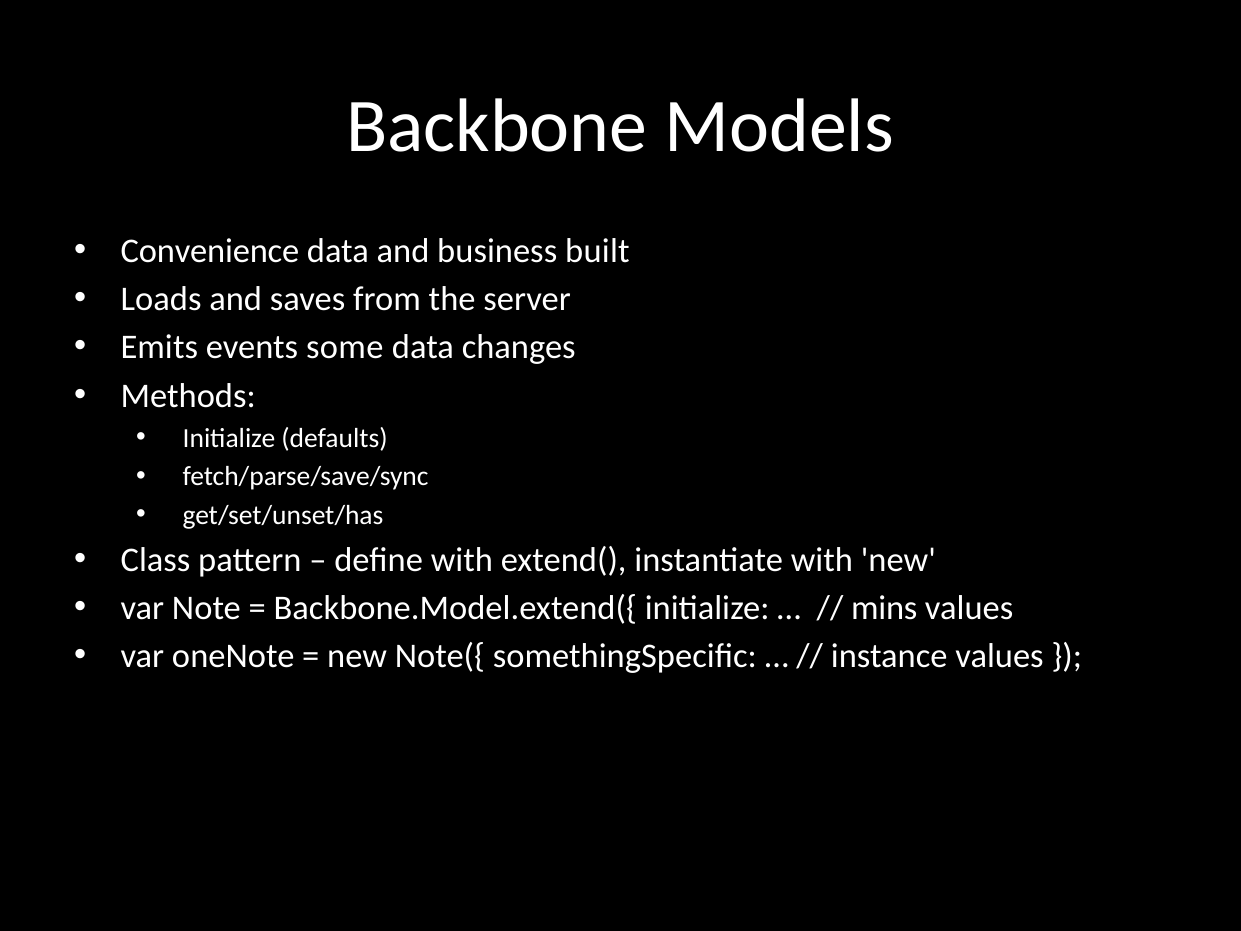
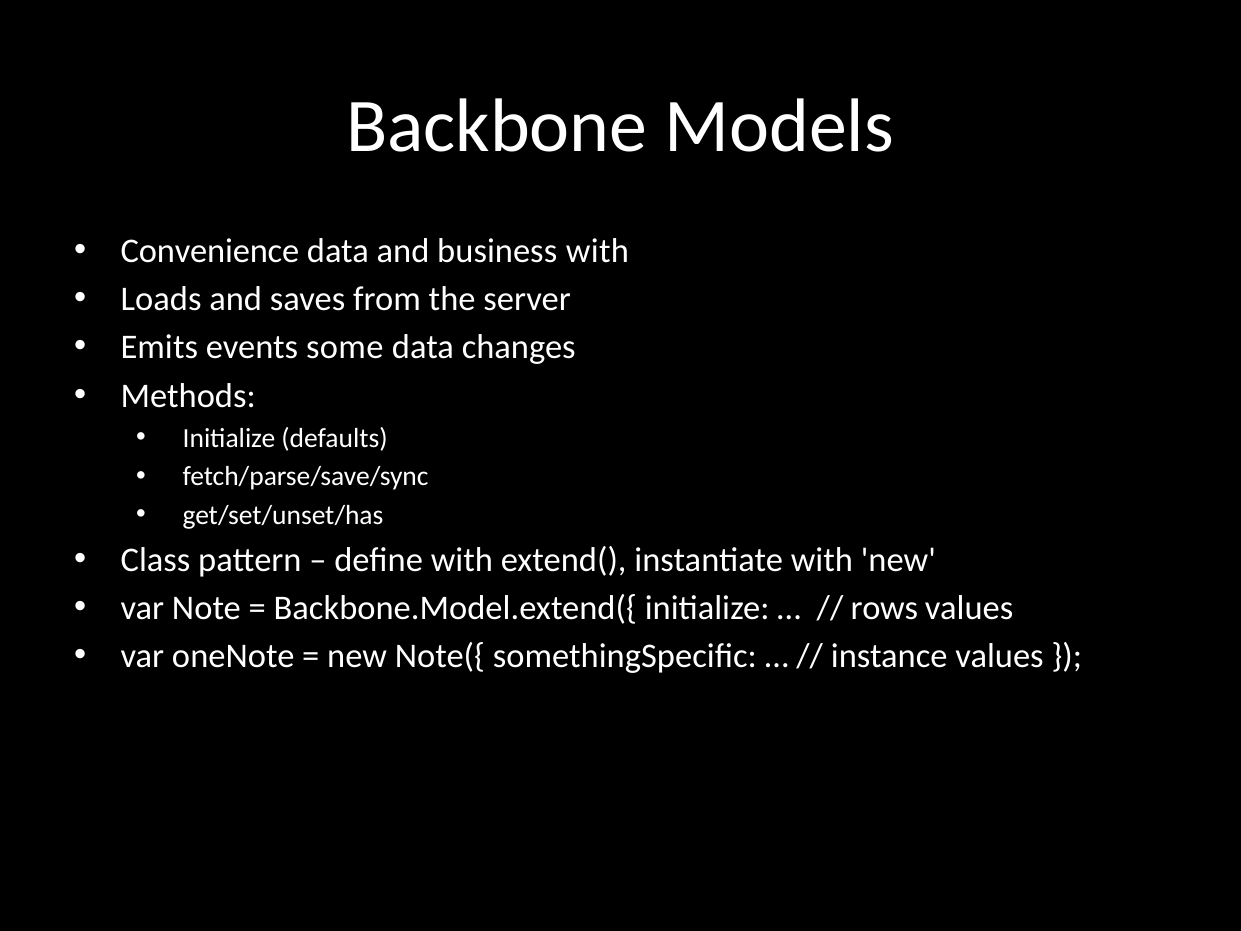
business built: built -> with (597, 251)
mins: mins -> rows (884, 608)
